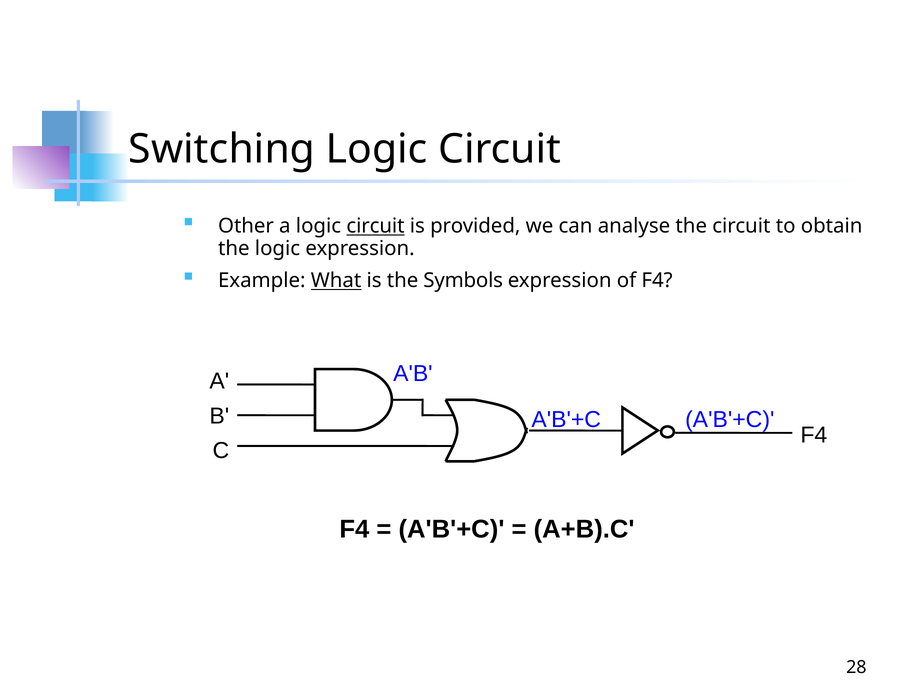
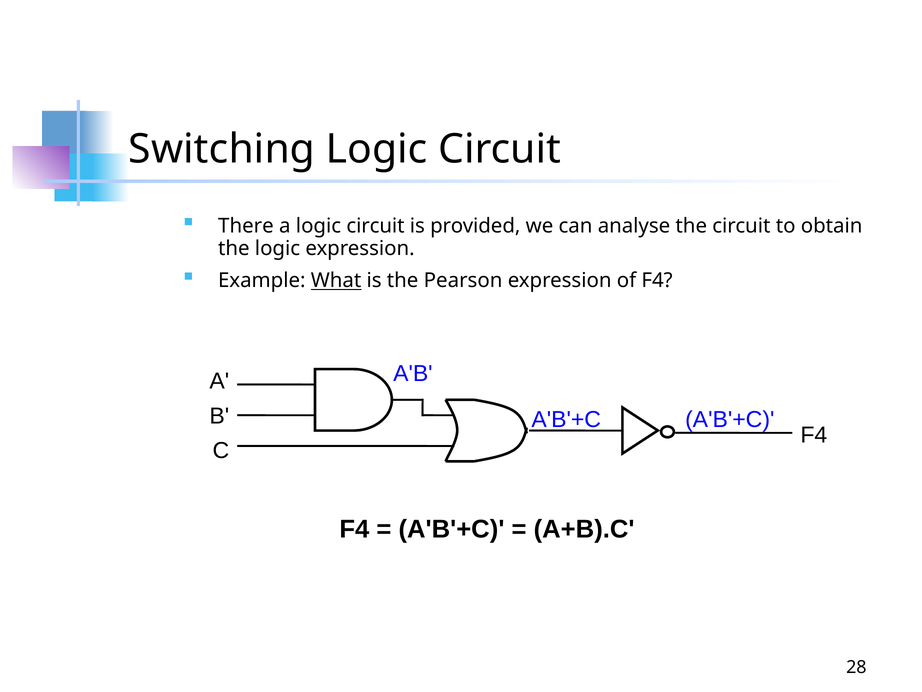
Other: Other -> There (246, 226)
circuit underline: present -> none (375, 226)
Symbols: Symbols -> Pearson (463, 280)
